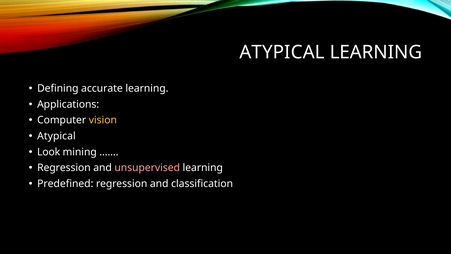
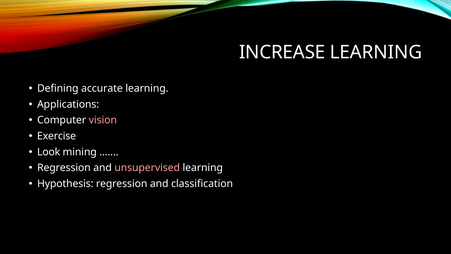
ATYPICAL: ATYPICAL -> INCREASE (282, 52)
vision colour: yellow -> pink (103, 120)
Atypical: Atypical -> Exercise (57, 136)
Predefined: Predefined -> Hypothesis (65, 184)
